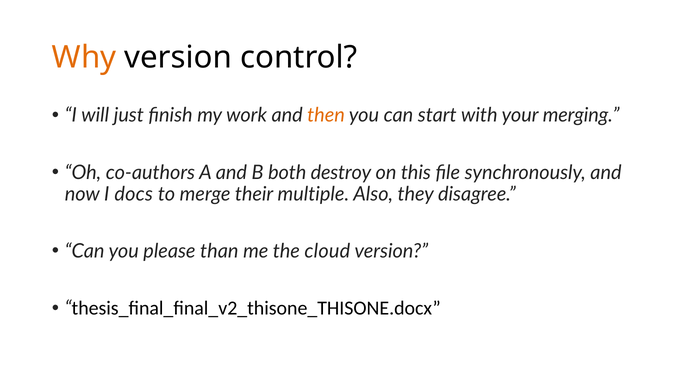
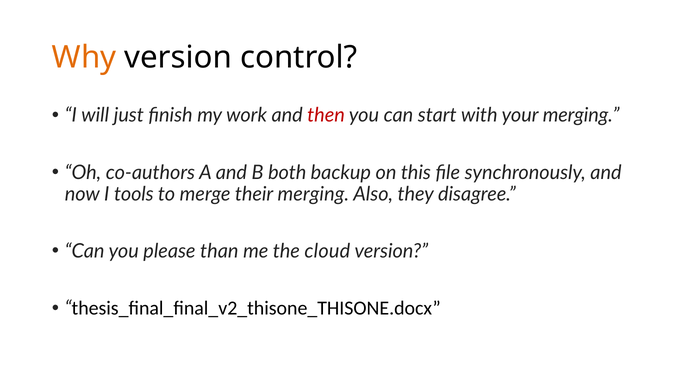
then colour: orange -> red (326, 115)
destroy: destroy -> backup (341, 172)
docs: docs -> tools (134, 194)
their multiple: multiple -> merging (313, 194)
